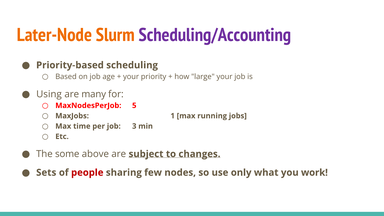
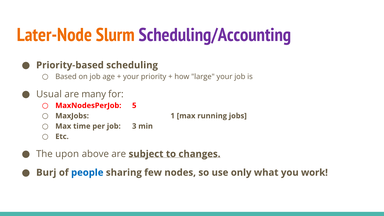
Using: Using -> Usual (49, 94)
some: some -> upon (67, 154)
Sets: Sets -> Burj (46, 173)
people colour: red -> blue (87, 173)
